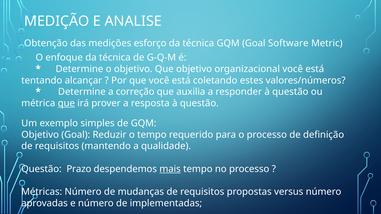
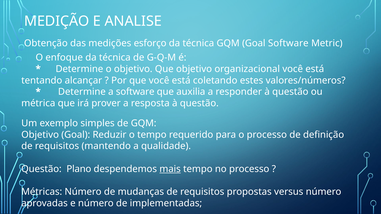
a correção: correção -> software (135, 92)
que underline: present -> none (66, 103)
Prazo: Prazo -> Plano (79, 169)
